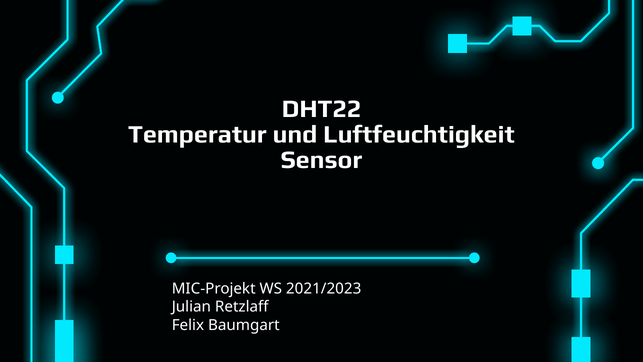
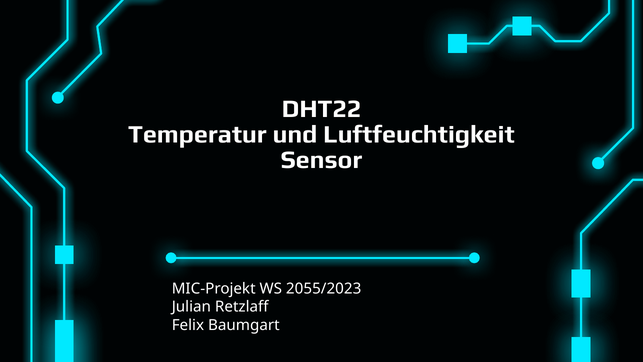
2021/2023: 2021/2023 -> 2055/2023 (324, 288)
